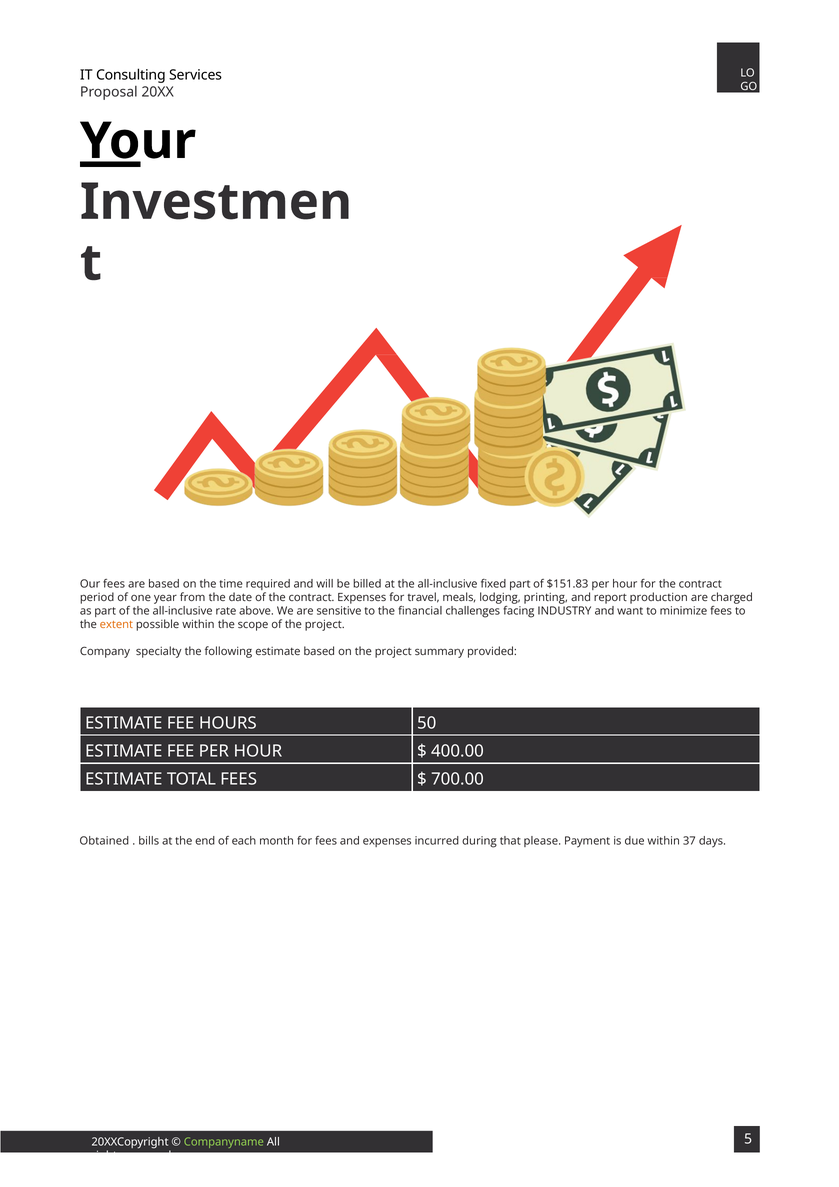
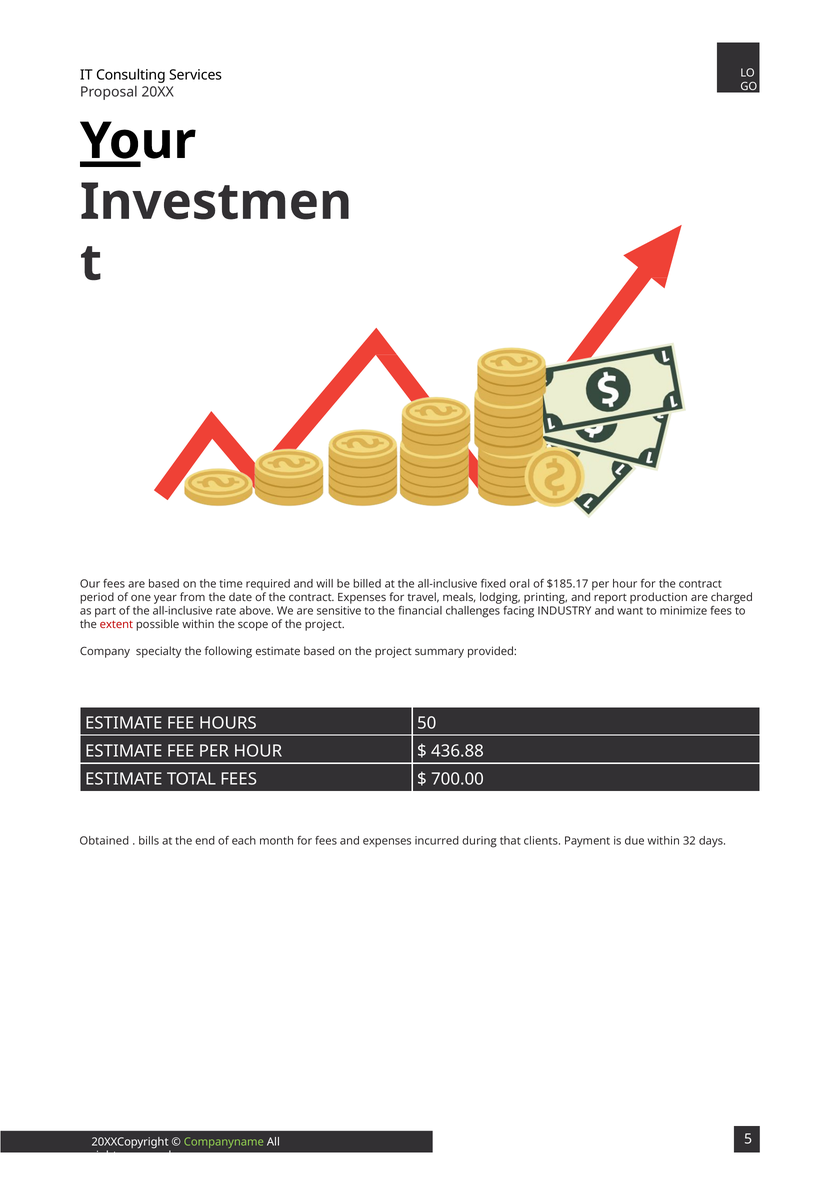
fixed part: part -> oral (520, 584)
$151.83: $151.83 -> $185.17 (568, 584)
extent colour: orange -> red (116, 625)
400.00: 400.00 -> 436.88 (457, 751)
please: please -> clients (542, 841)
37: 37 -> 32 (689, 841)
